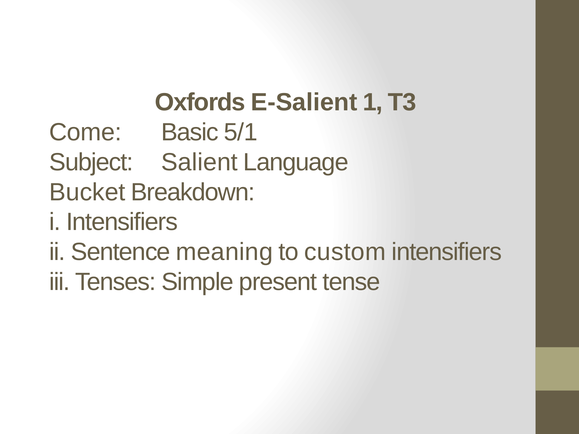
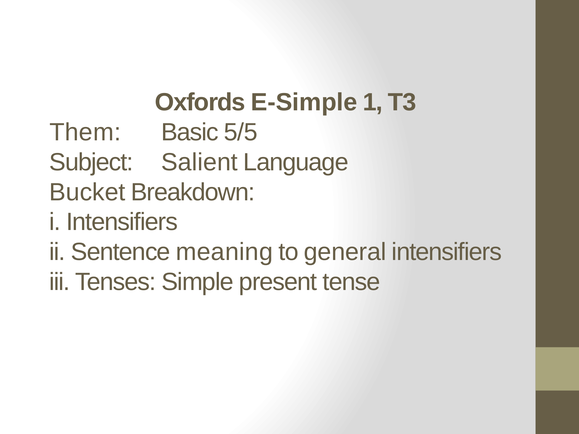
E-Salient: E-Salient -> E-Simple (304, 102)
Come: Come -> Them (85, 132)
5/1: 5/1 -> 5/5 (241, 132)
custom: custom -> general (345, 252)
